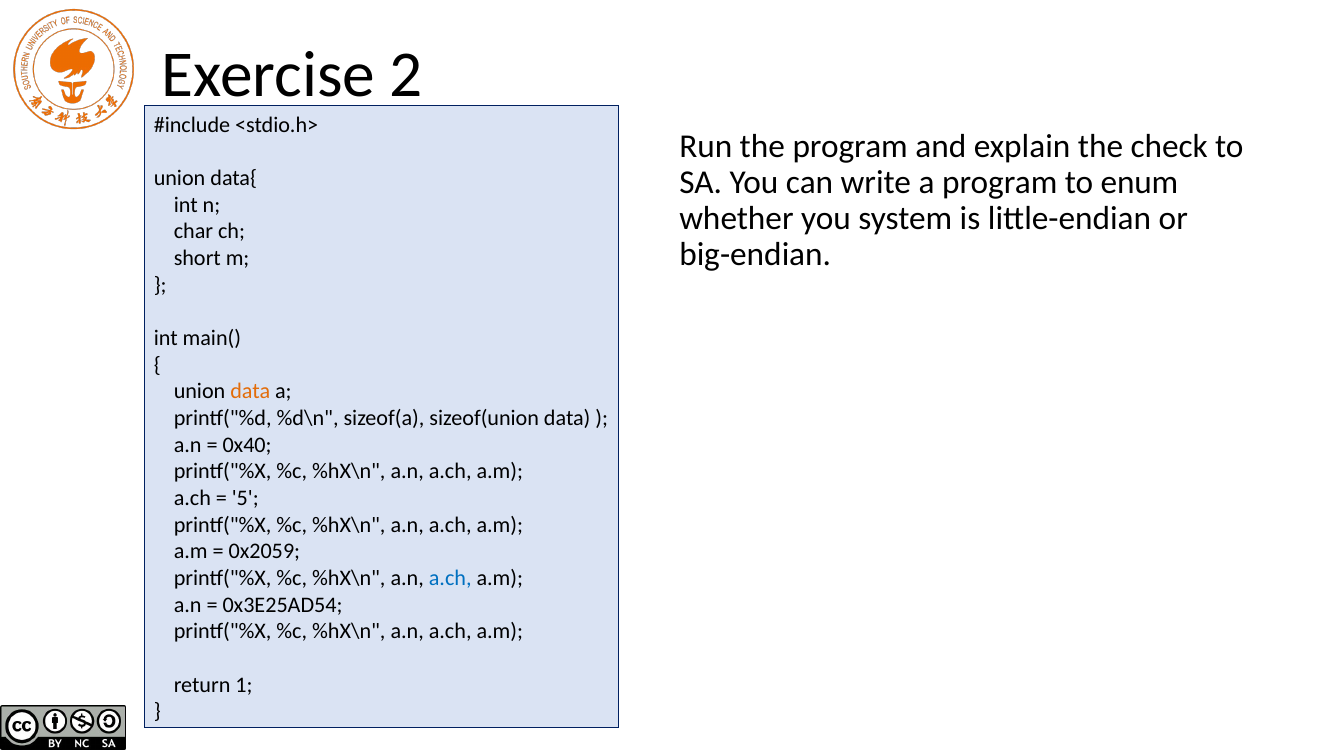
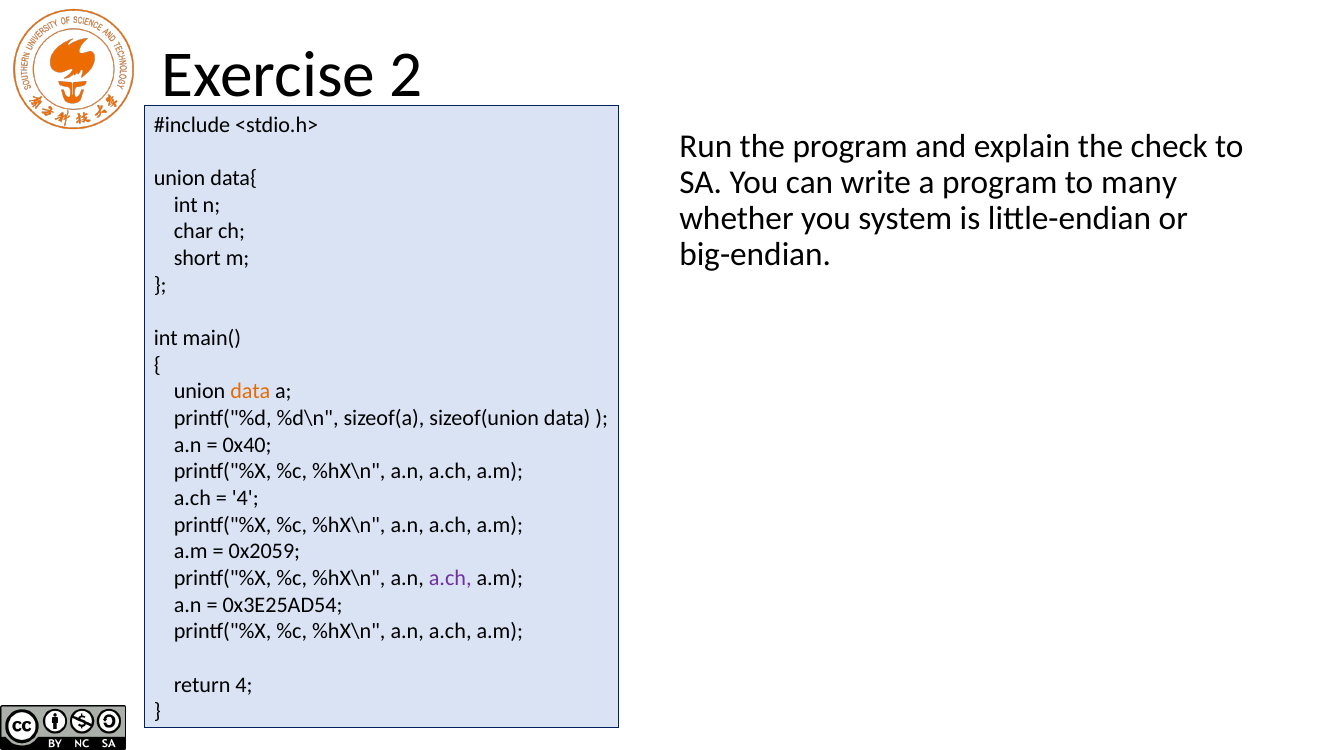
enum: enum -> many (1139, 182)
5: 5 -> 4 (245, 498)
a.ch colour: blue -> purple (450, 577)
return 1: 1 -> 4 (244, 684)
